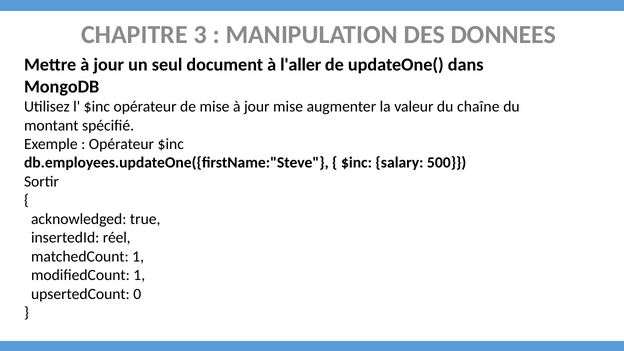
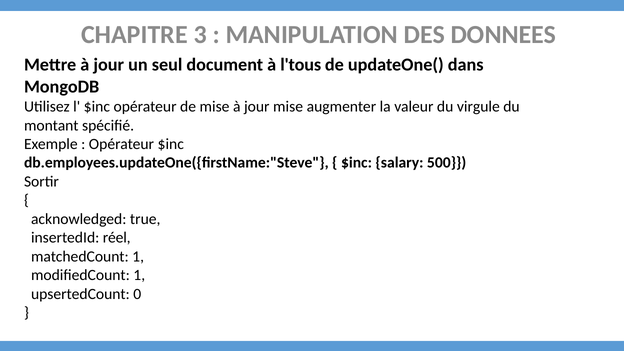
l'aller: l'aller -> l'tous (301, 65)
chaîne: chaîne -> virgule (478, 107)
